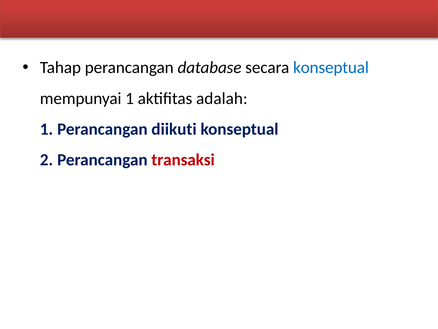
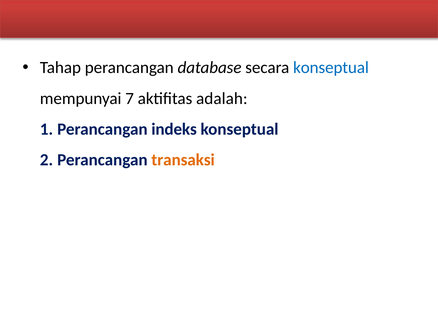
1: 1 -> 7 (130, 98)
diikuti: diikuti -> indeks (174, 129)
transaksi colour: red -> orange (183, 160)
